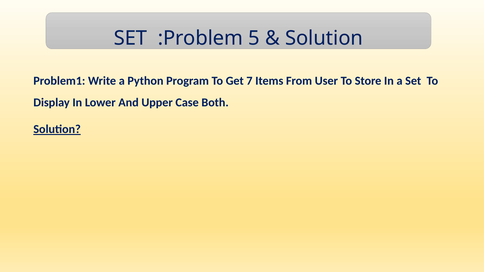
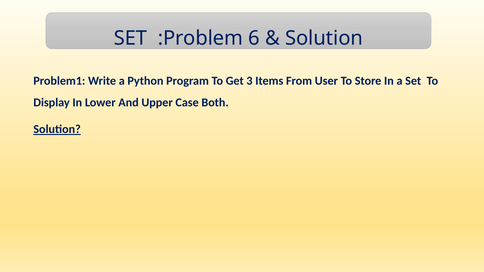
5: 5 -> 6 (254, 38)
7: 7 -> 3 (249, 81)
